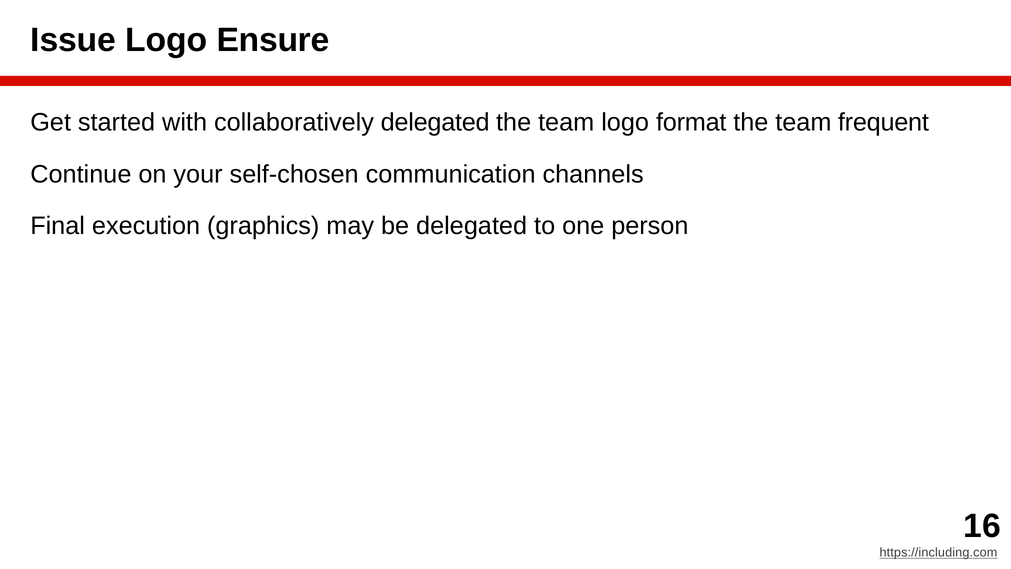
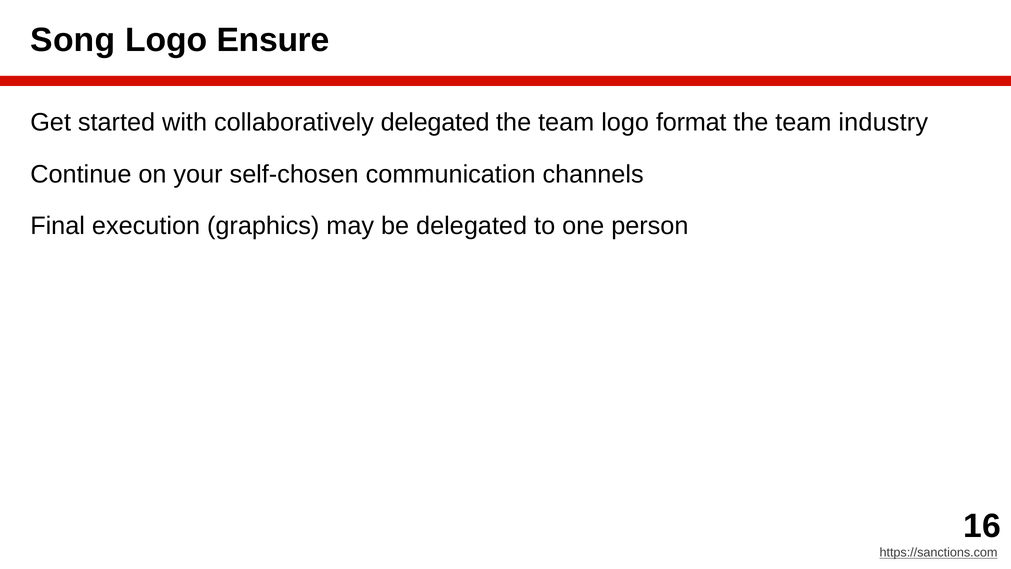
Issue: Issue -> Song (73, 40)
frequent: frequent -> industry (883, 123)
https://including.com: https://including.com -> https://sanctions.com (939, 552)
